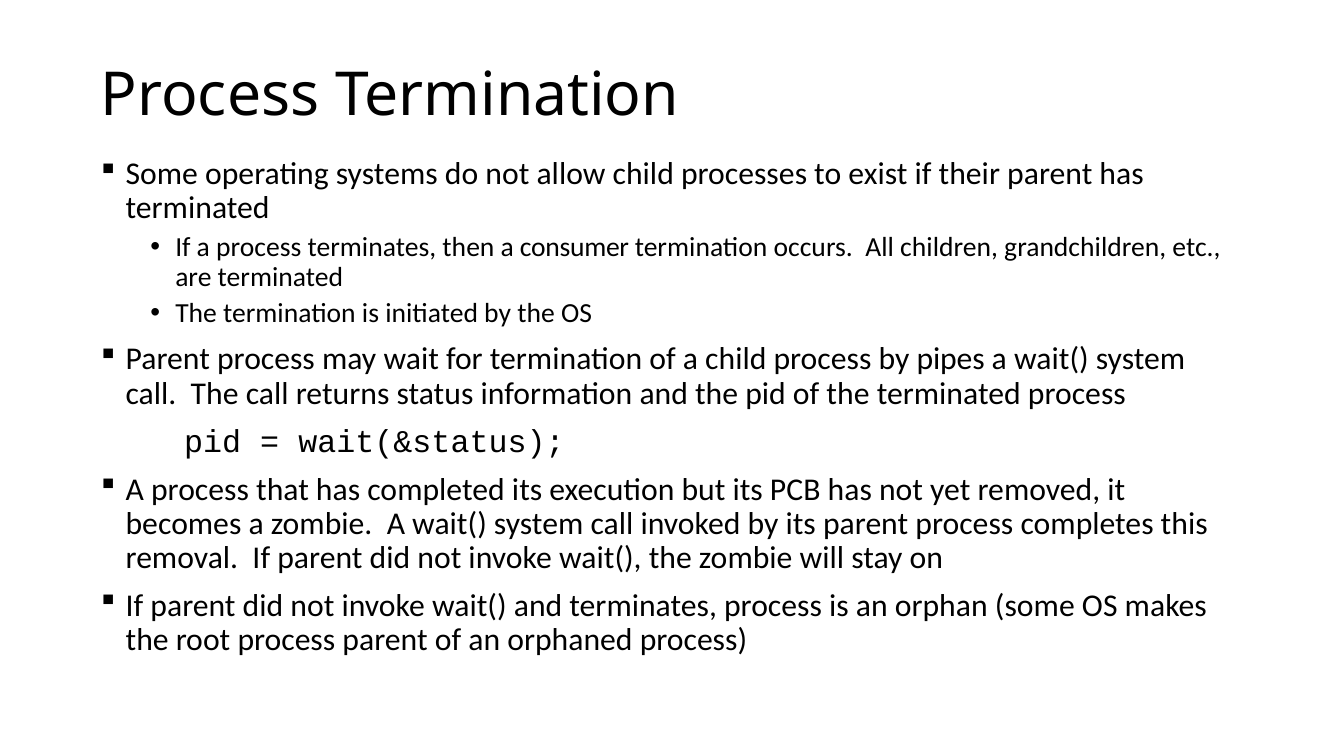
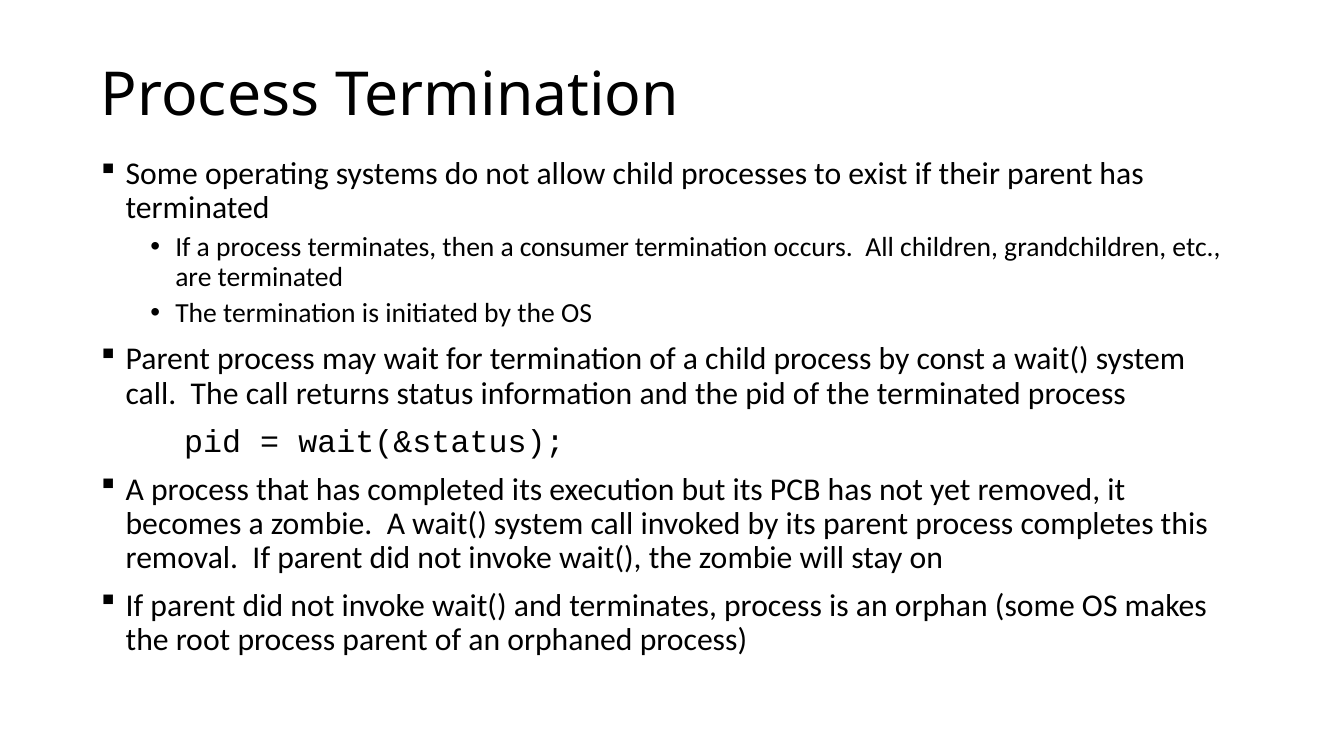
pipes: pipes -> const (951, 359)
